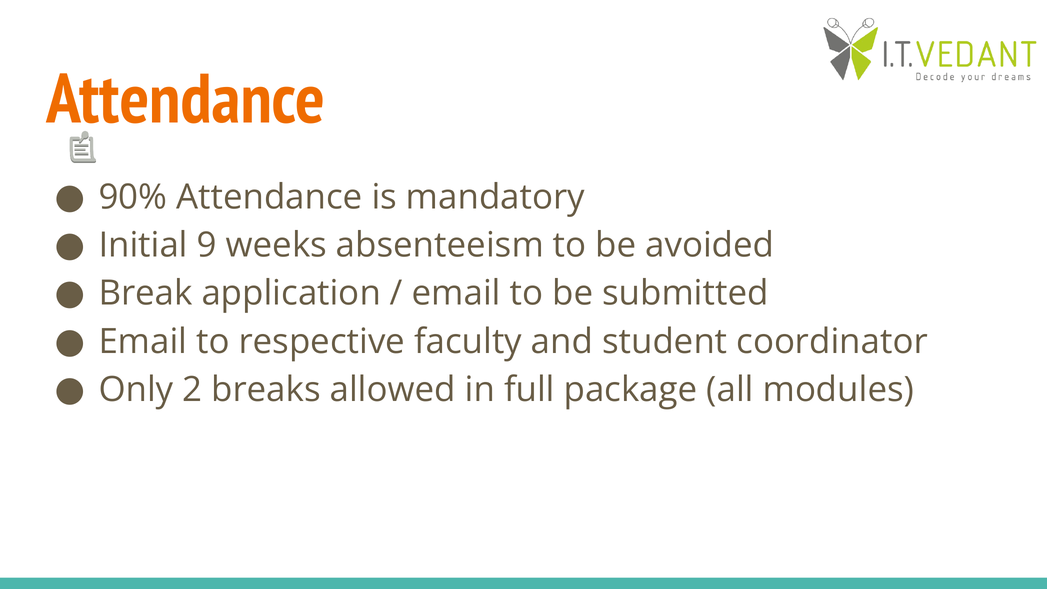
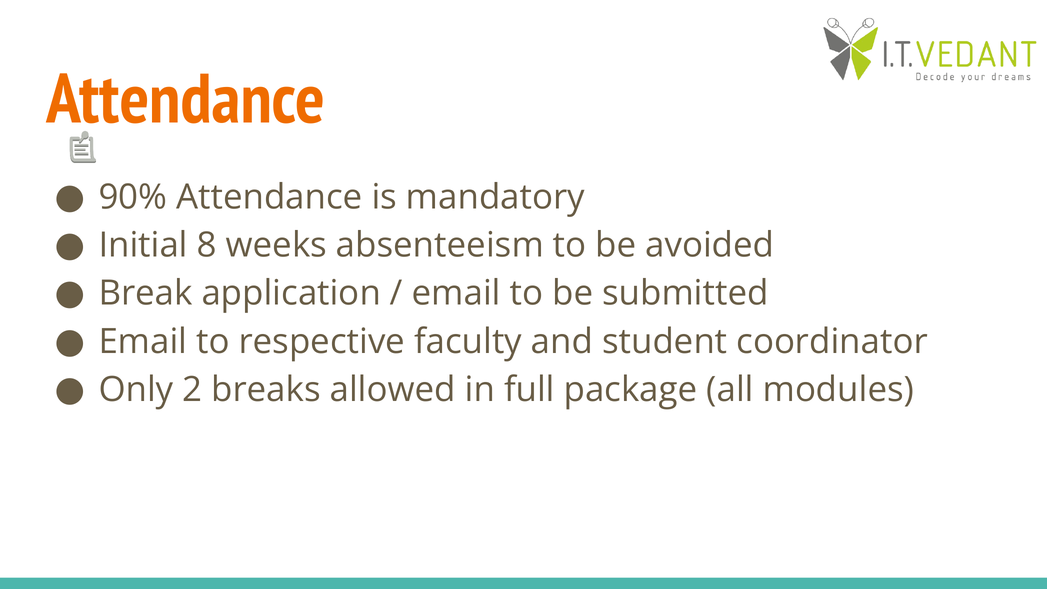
9: 9 -> 8 (207, 245)
